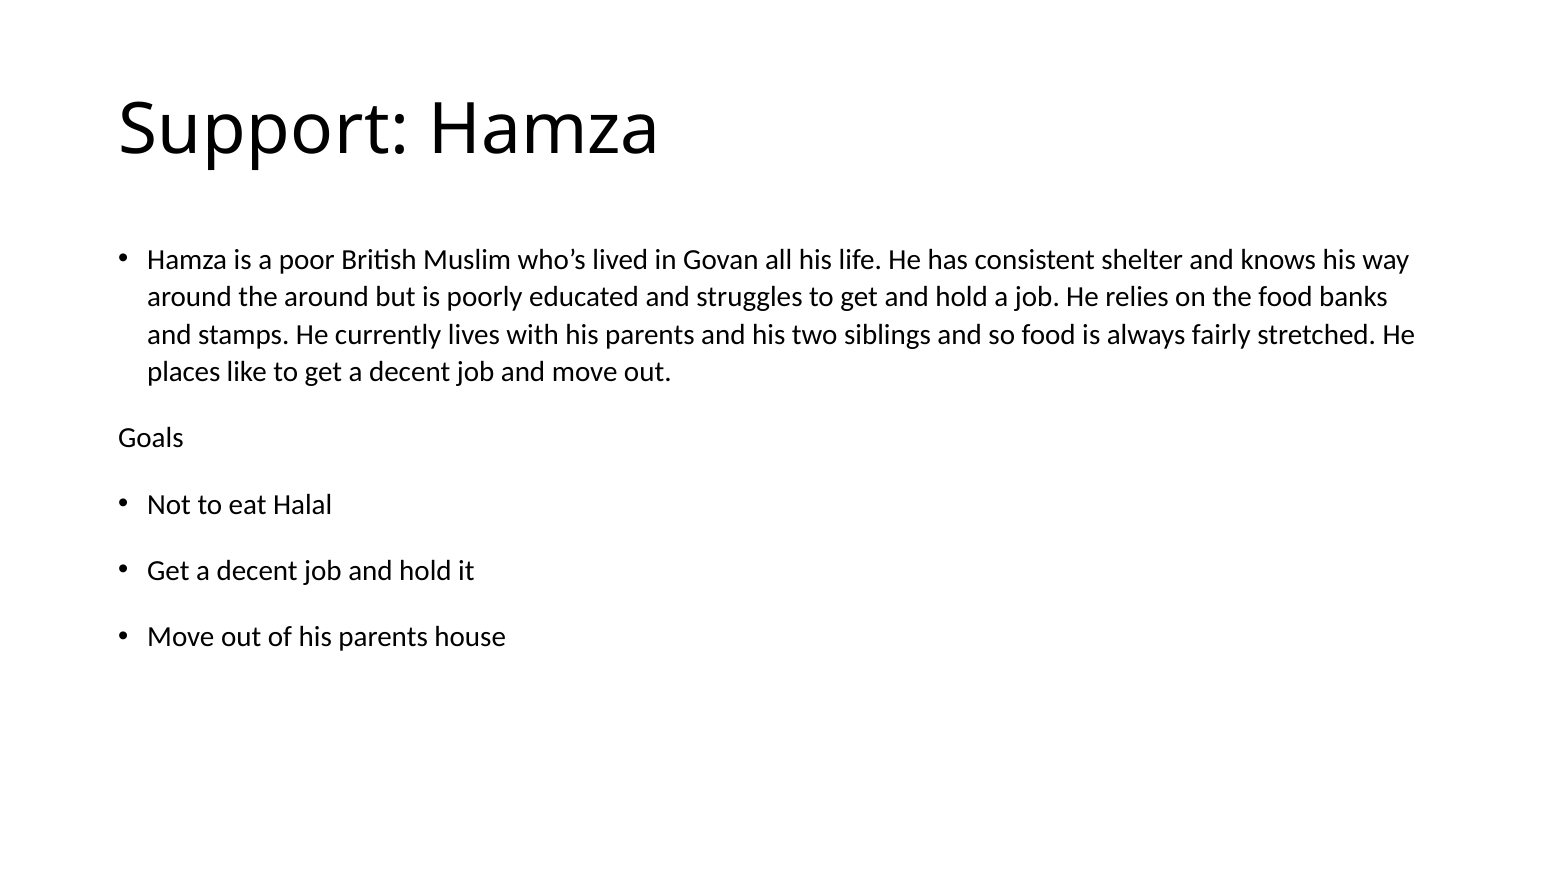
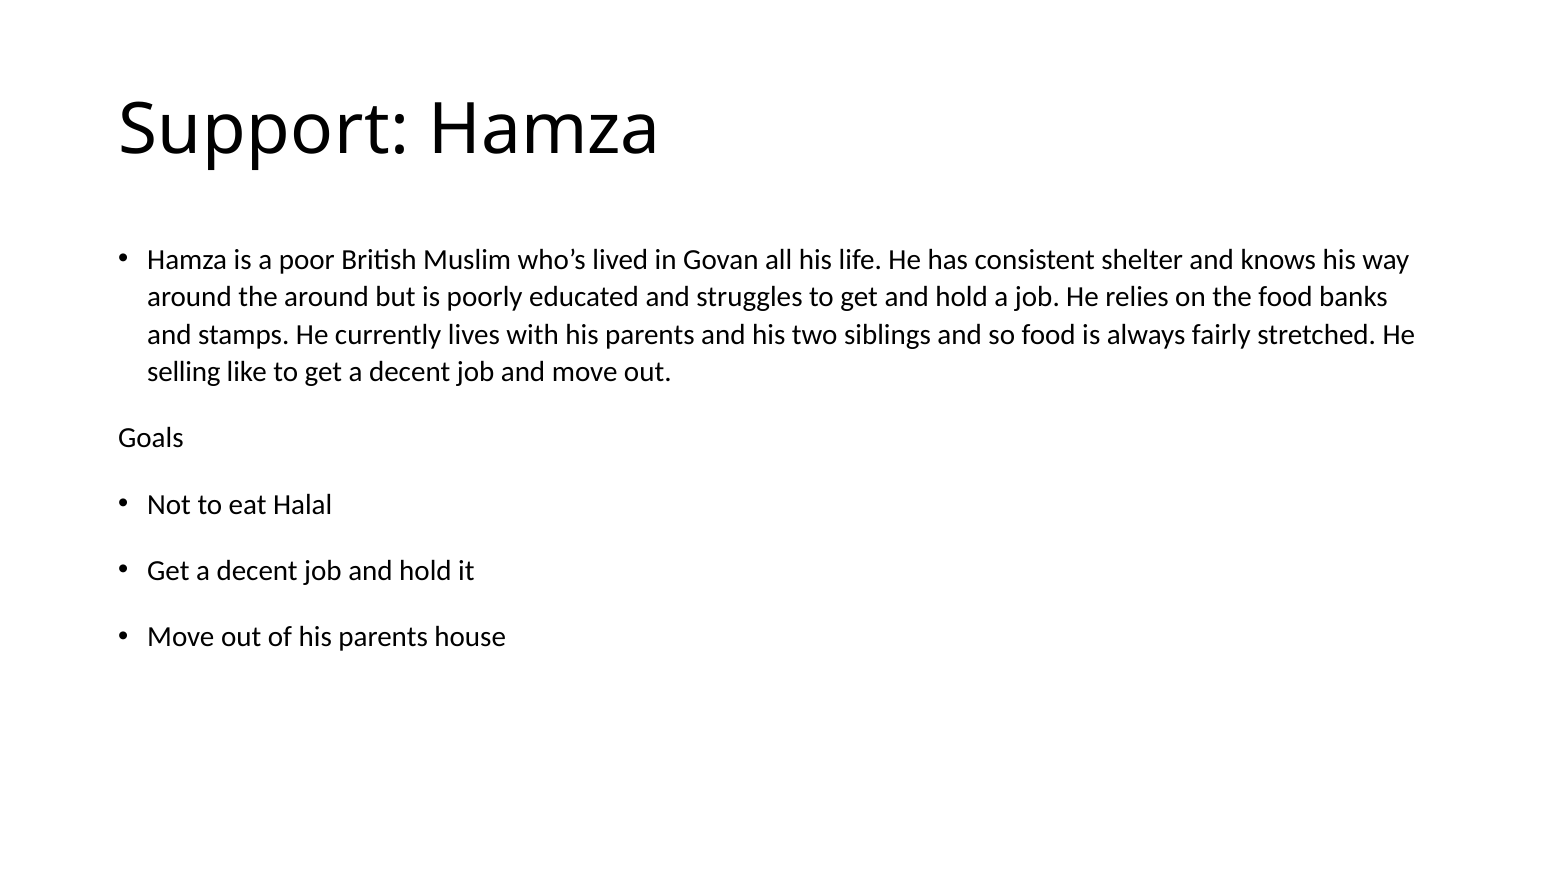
places: places -> selling (184, 372)
